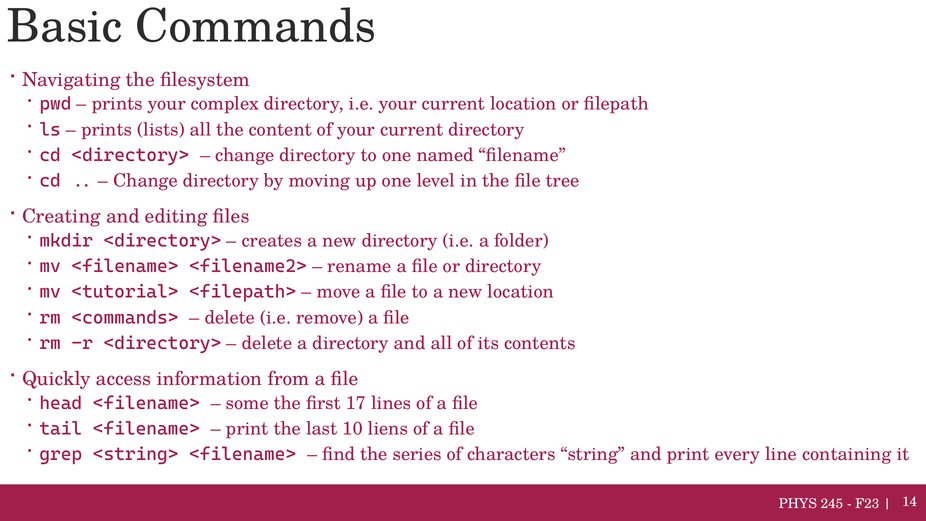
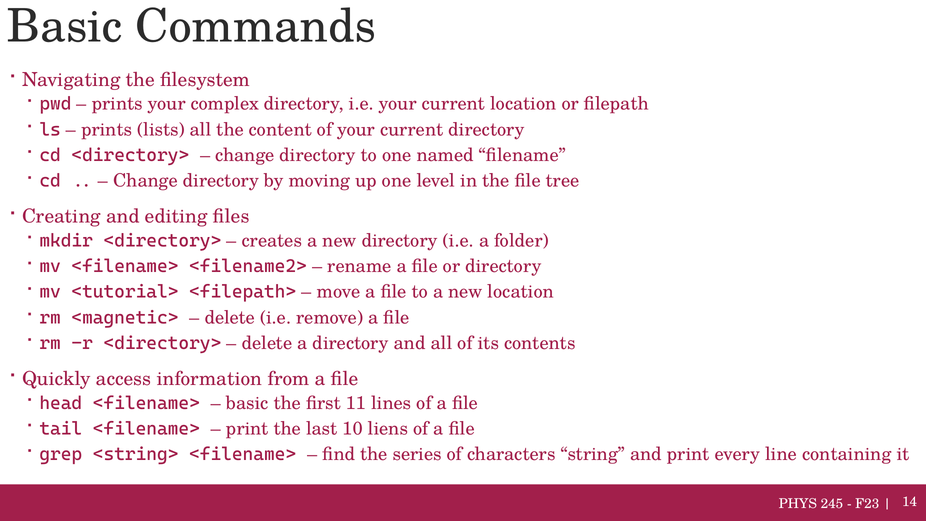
<commands>: <commands> -> <magnetic> (125, 317)
some: some -> basic (247, 403)
17: 17 -> 11 (356, 403)
